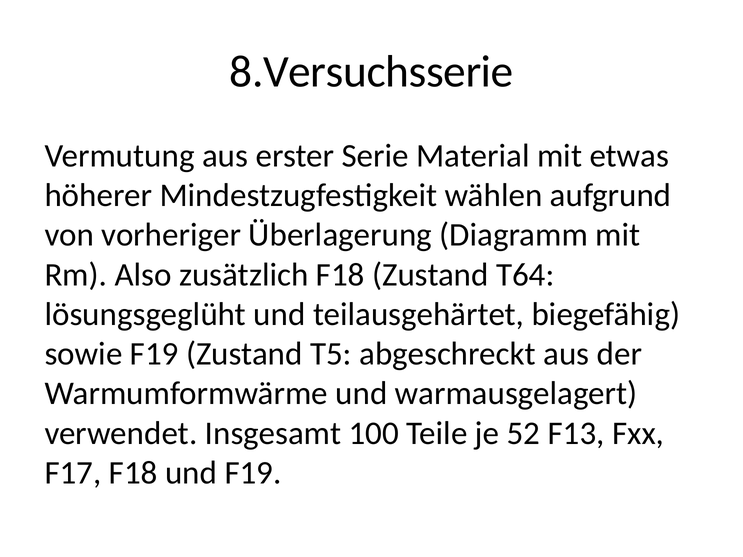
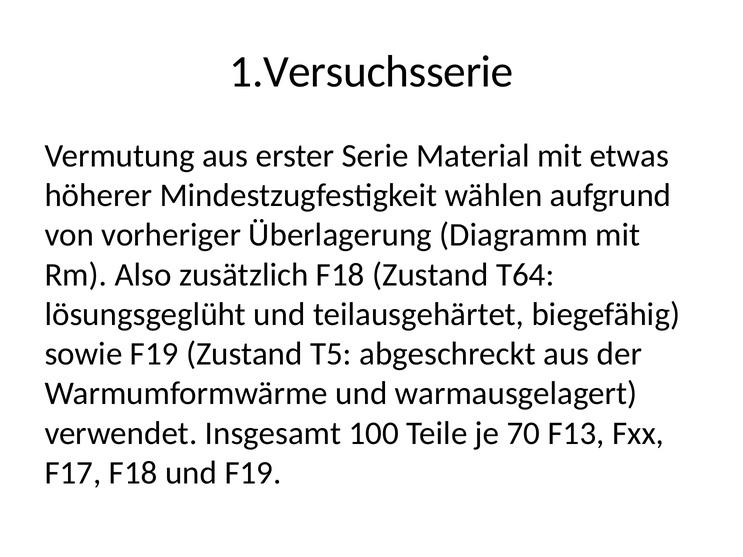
8.Versuchsserie: 8.Versuchsserie -> 1.Versuchsserie (371, 72)
52: 52 -> 70 (523, 433)
